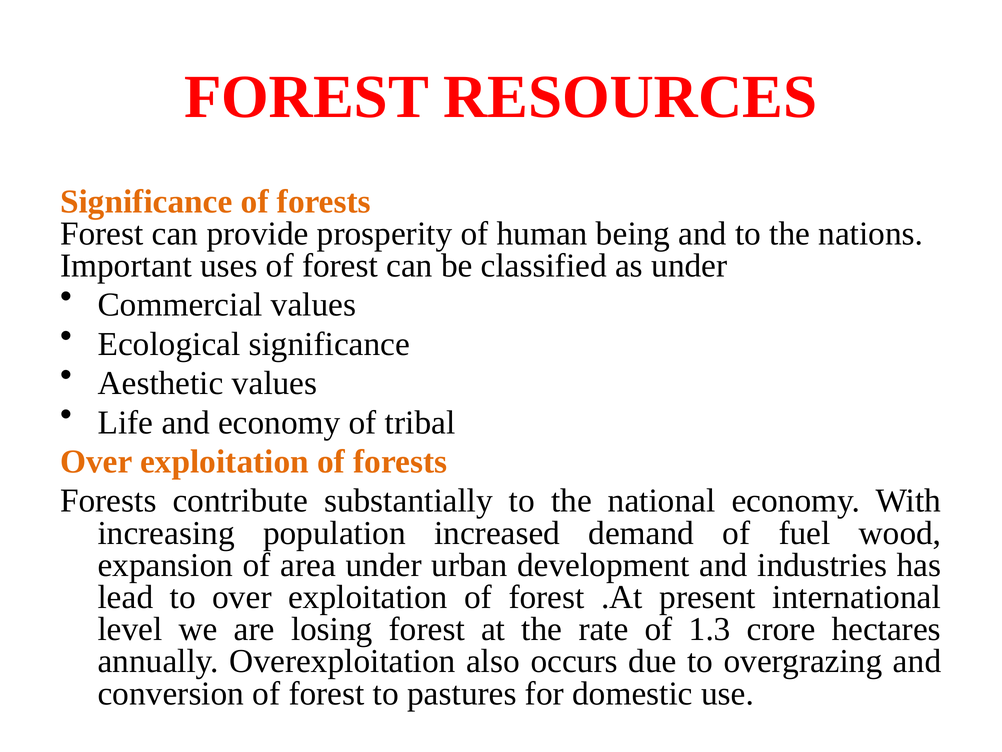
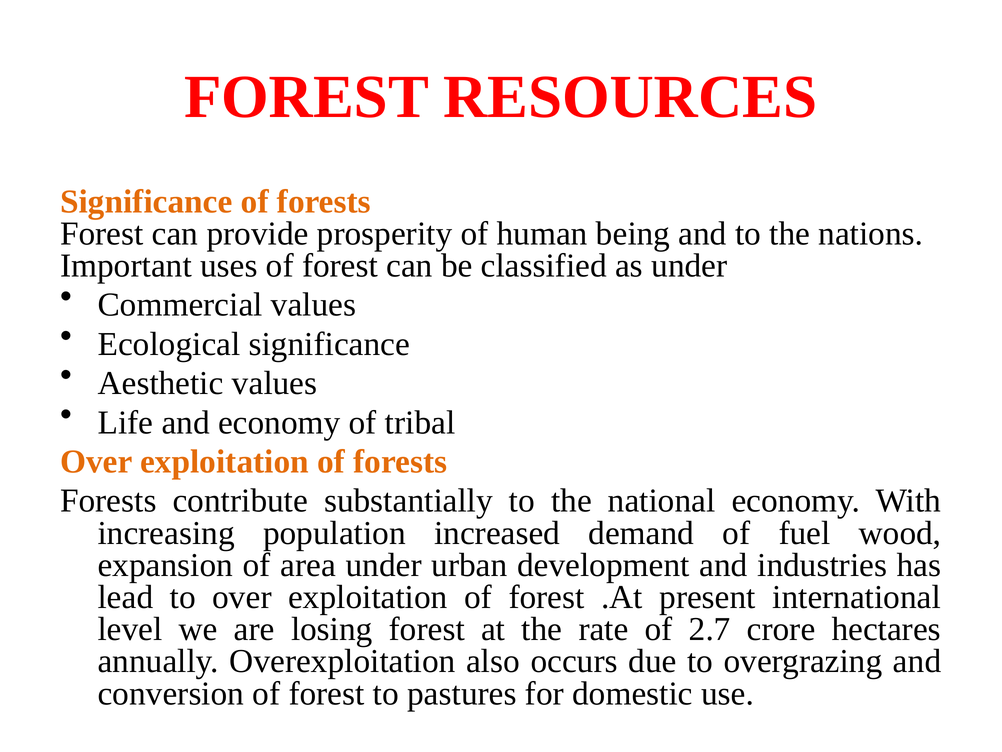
1.3: 1.3 -> 2.7 (710, 629)
